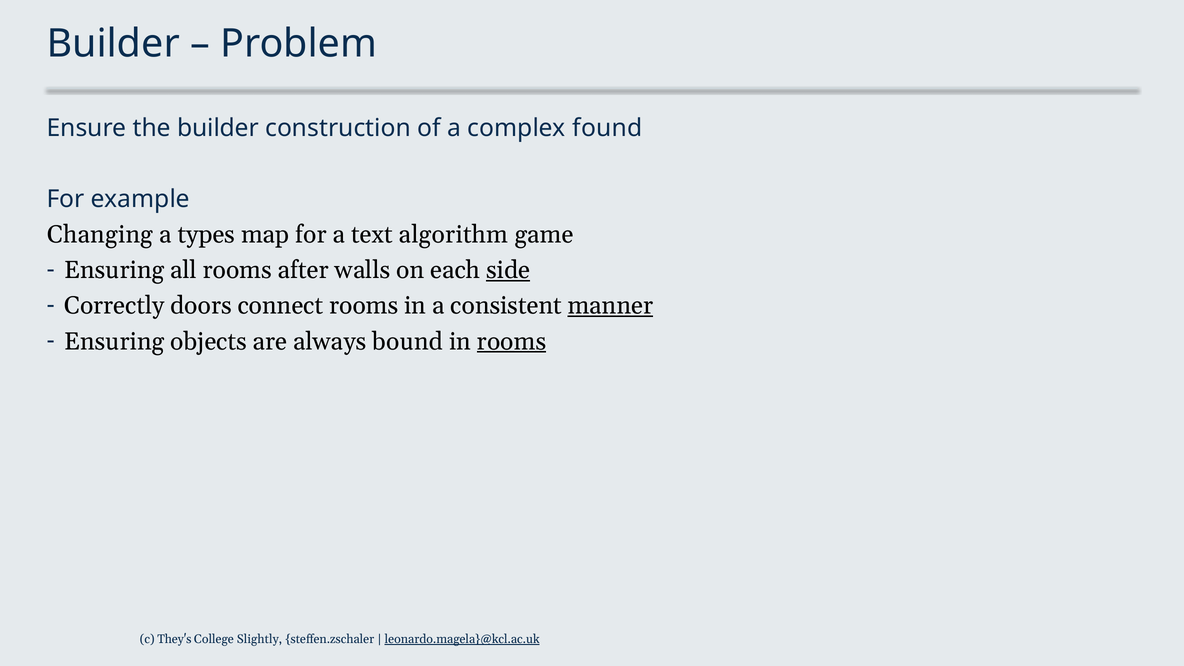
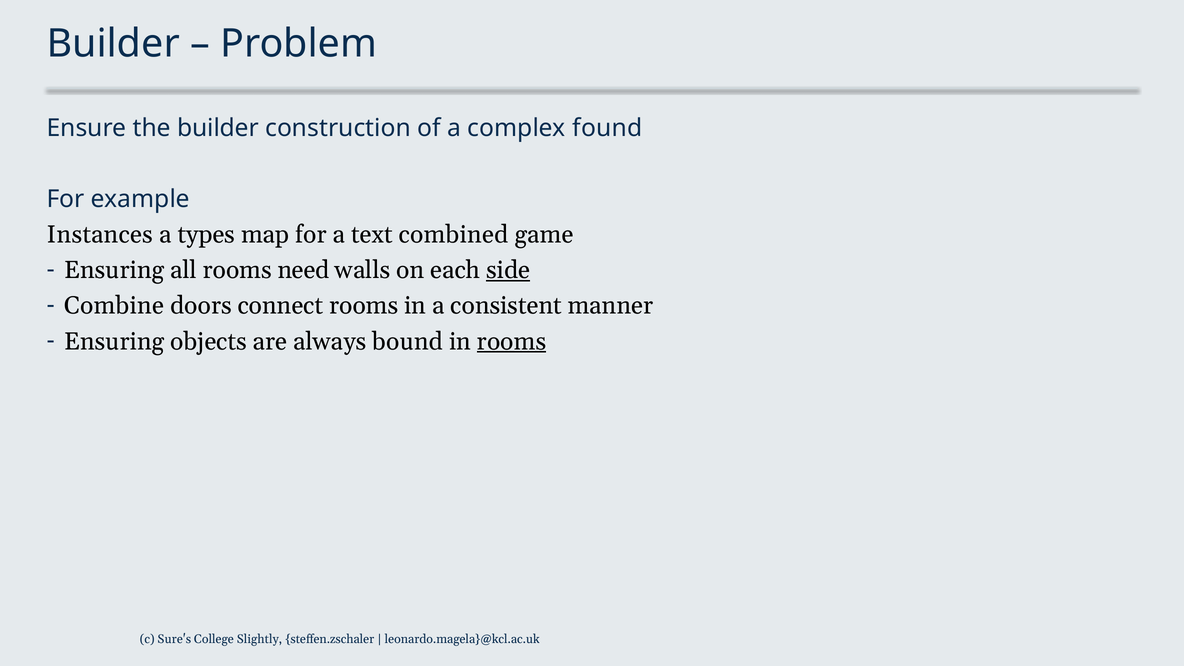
Changing: Changing -> Instances (100, 235)
algorithm: algorithm -> combined (454, 235)
after: after -> need (304, 270)
Correctly: Correctly -> Combine (114, 306)
manner underline: present -> none (610, 306)
They's: They's -> Sure's (174, 639)
leonardo.magela}@kcl.ac.uk underline: present -> none (462, 639)
